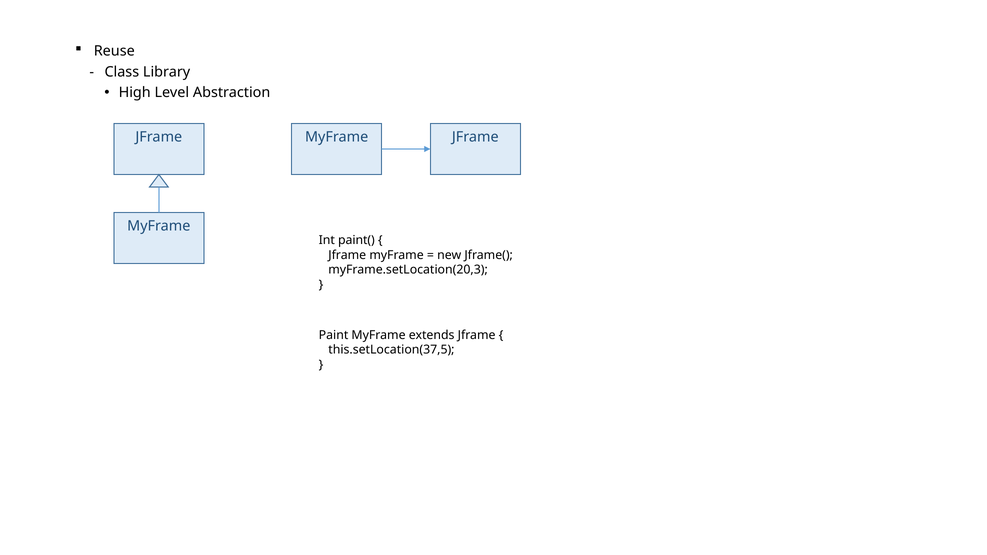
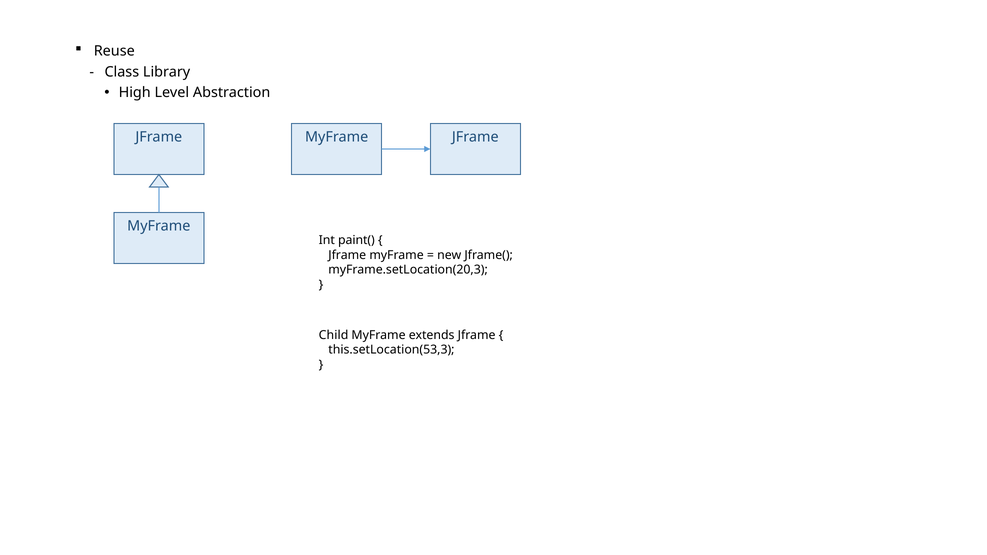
Paint: Paint -> Child (334, 335)
this.setLocation(37,5: this.setLocation(37,5 -> this.setLocation(53,3 (391, 350)
